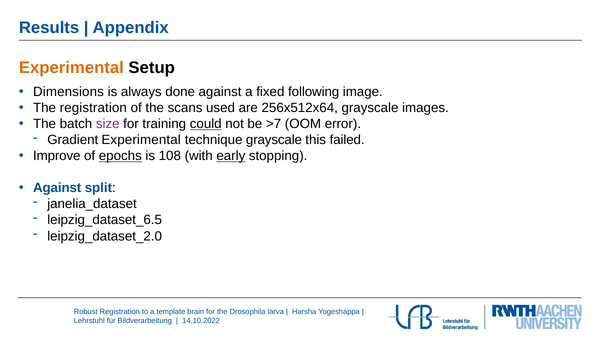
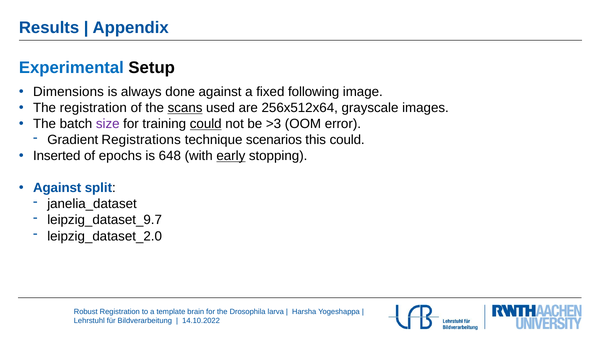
Experimental colour: orange -> blue (71, 68)
scans underline: none -> present (185, 108)
>7: >7 -> >3 (274, 124)
Gradient Experimental: Experimental -> Registrations (141, 140)
technique grayscale: grayscale -> scenarios (274, 140)
this failed: failed -> could (347, 140)
Improve: Improve -> Inserted (57, 156)
epochs underline: present -> none (120, 156)
108: 108 -> 648 (170, 156)
leipzig_dataset_6.5: leipzig_dataset_6.5 -> leipzig_dataset_9.7 (105, 220)
